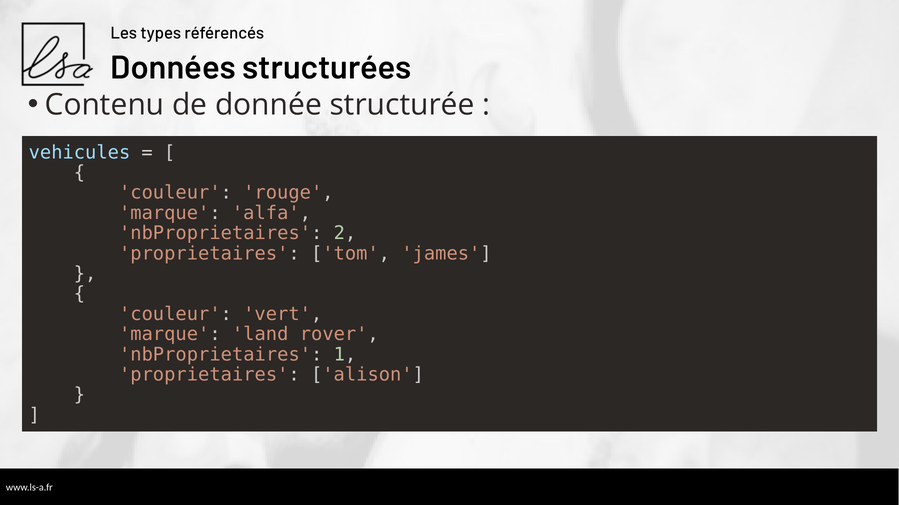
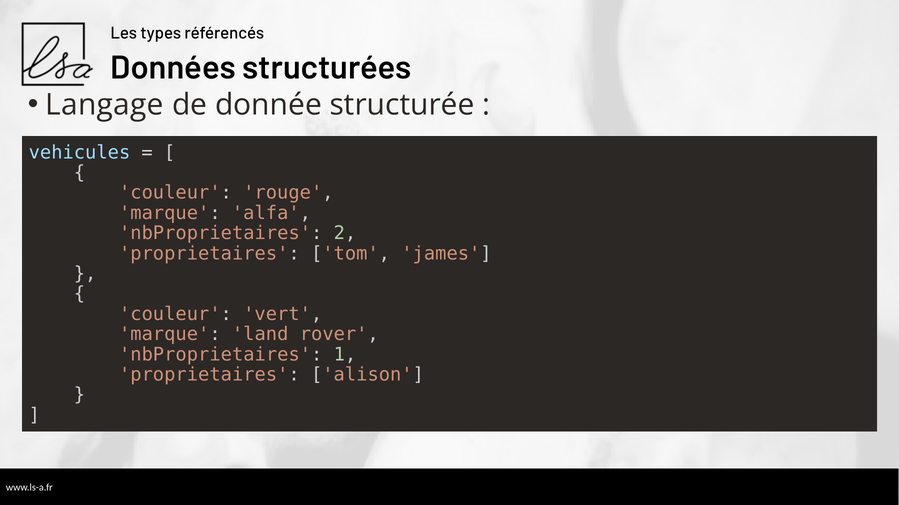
Contenu: Contenu -> Langage (104, 105)
